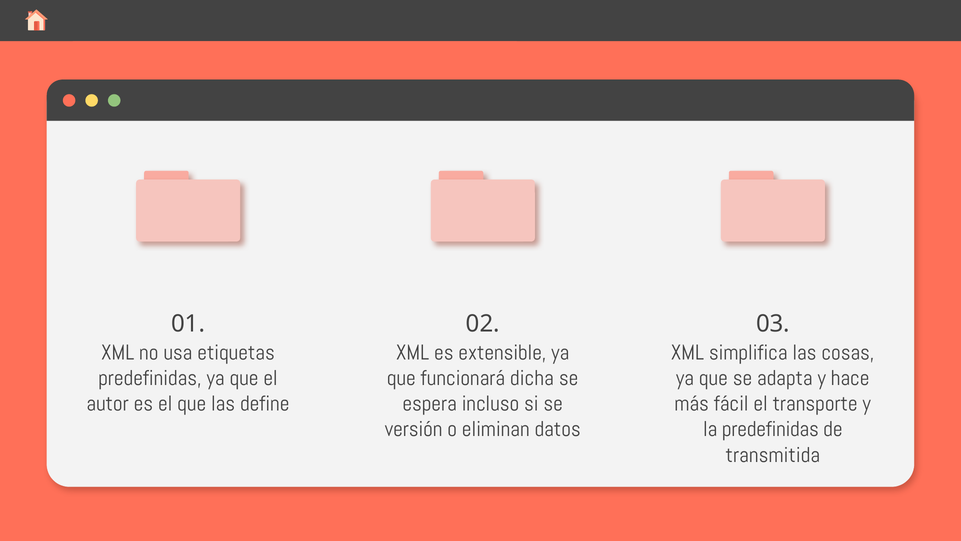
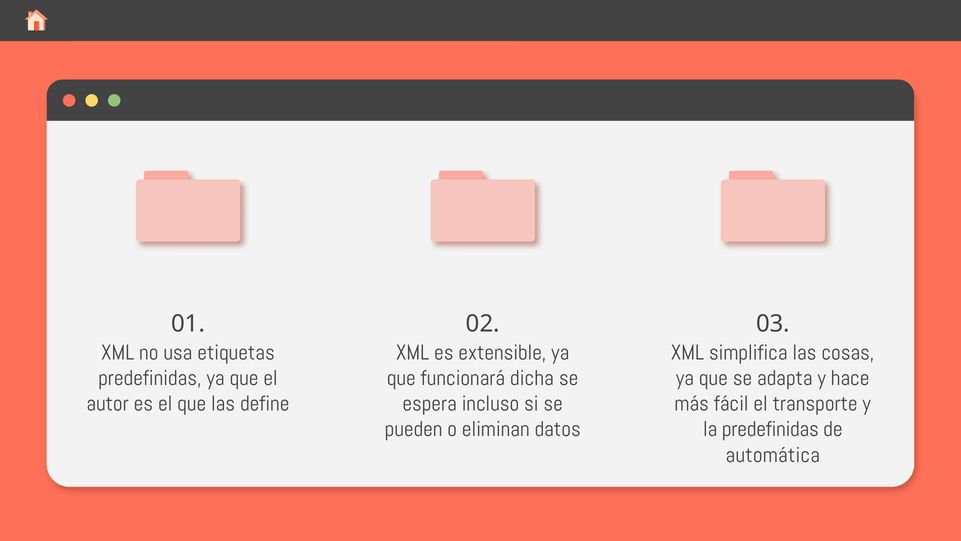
versión: versión -> pueden (414, 429)
transmitida: transmitida -> automática (773, 455)
